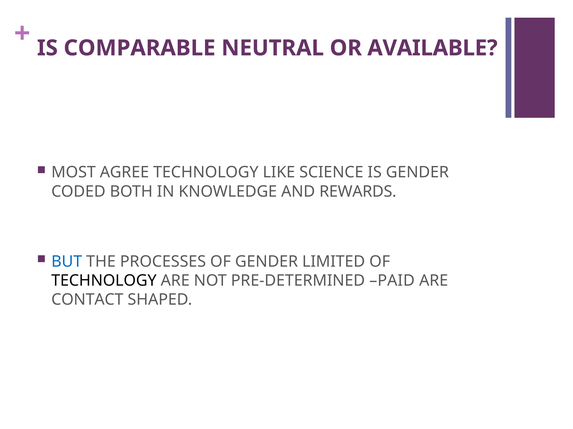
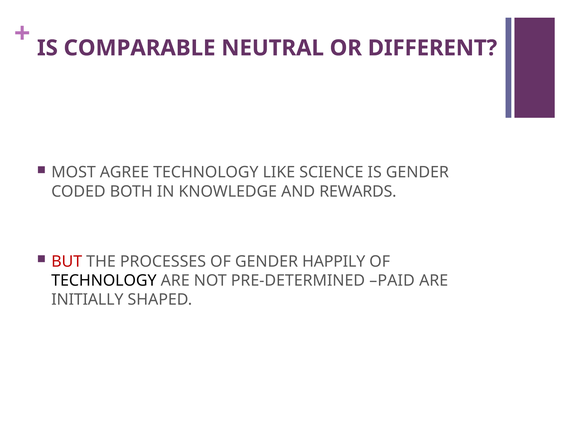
AVAILABLE: AVAILABLE -> DIFFERENT (432, 48)
BUT colour: blue -> red (67, 262)
LIMITED: LIMITED -> HAPPILY (334, 262)
CONTACT: CONTACT -> INITIALLY (87, 300)
